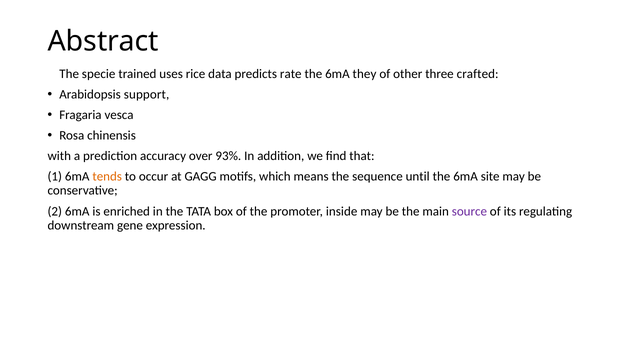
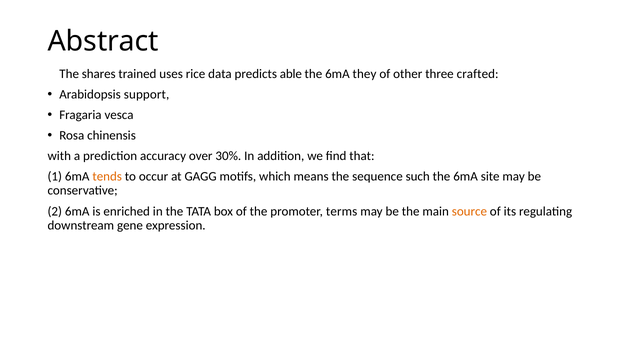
specie: specie -> shares (99, 74)
rate: rate -> able (291, 74)
93%: 93% -> 30% (228, 156)
until: until -> such (418, 177)
inside: inside -> terms (342, 211)
source colour: purple -> orange (469, 211)
